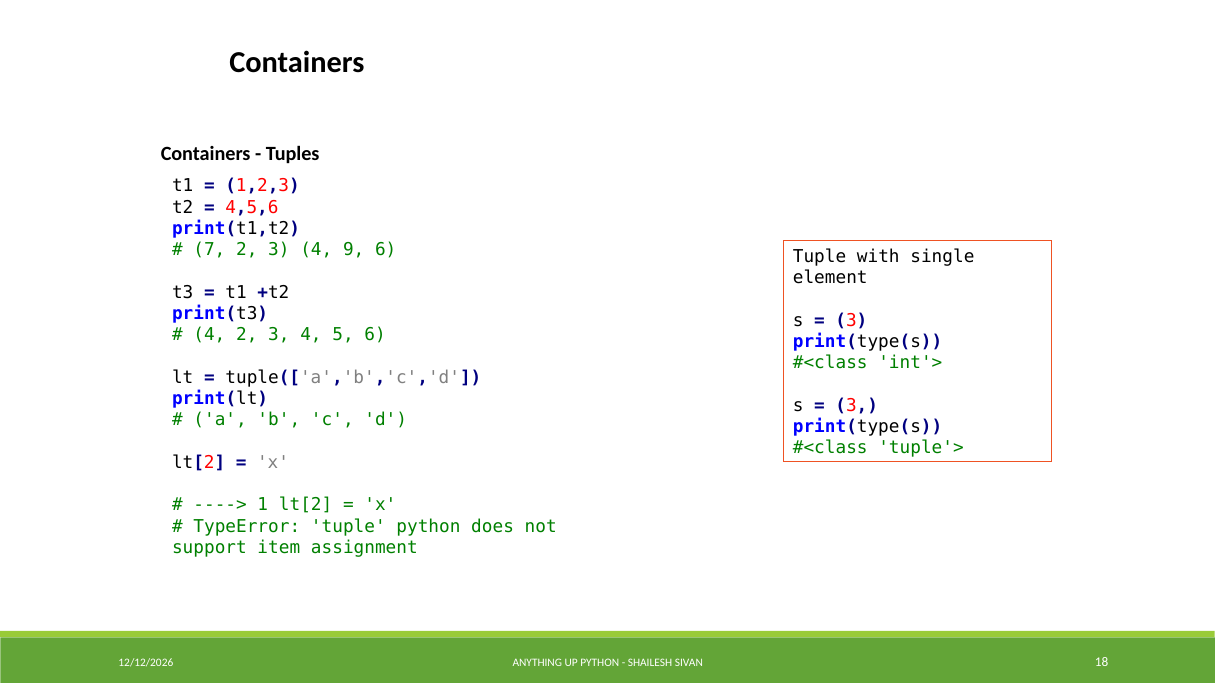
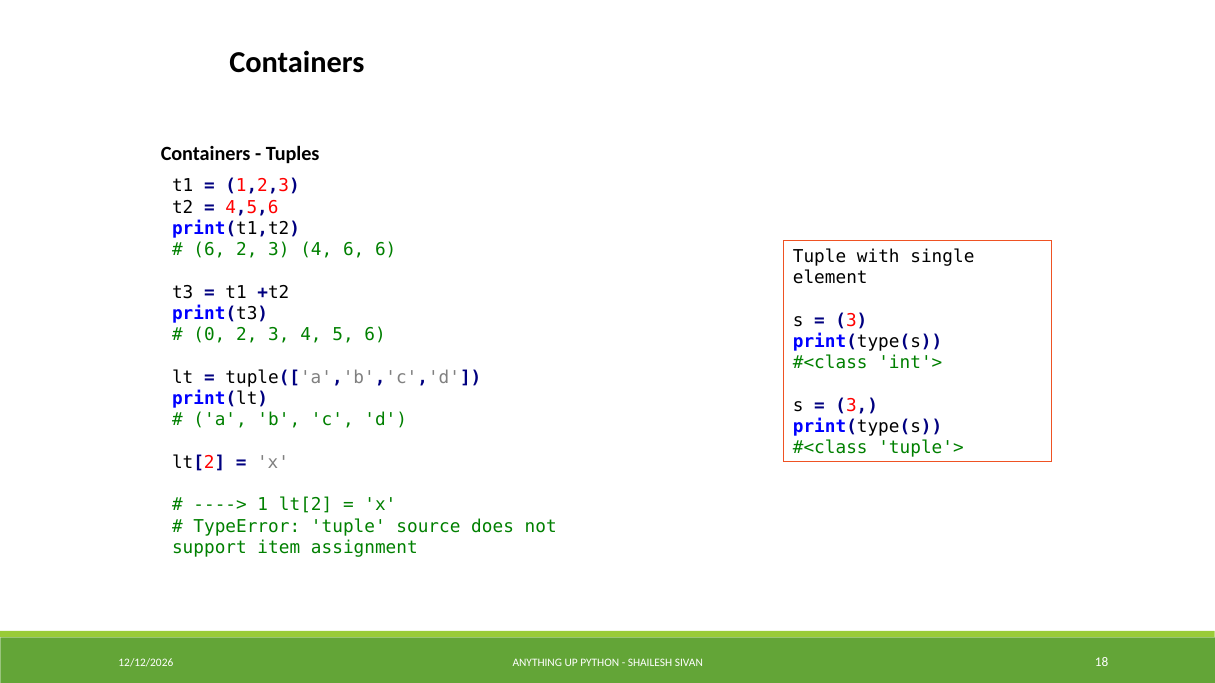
7: 7 -> 6 (209, 250)
4 9: 9 -> 6 (354, 250)
4: 4 -> 0 (209, 335)
tuple python: python -> source (428, 527)
